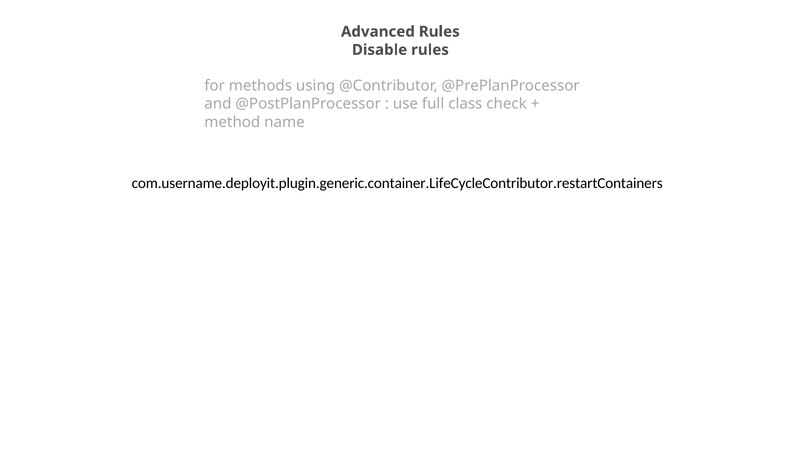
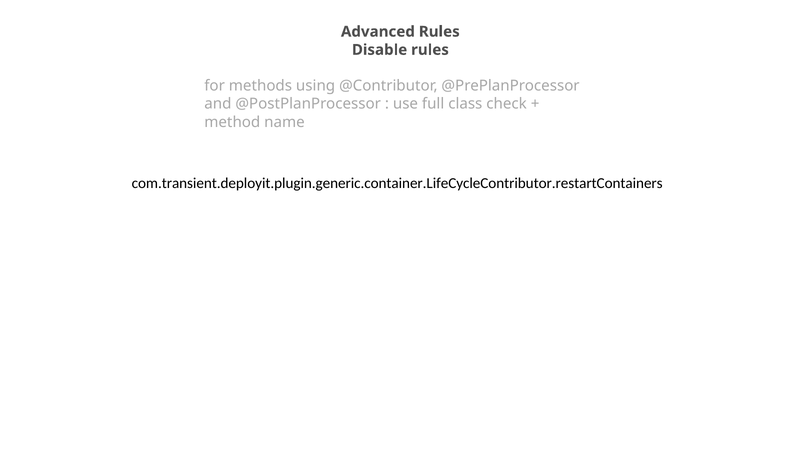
com.username.deployit.plugin.generic.container.LifeCycleContributor.restartContainers: com.username.deployit.plugin.generic.container.LifeCycleContributor.restartContainers -> com.transient.deployit.plugin.generic.container.LifeCycleContributor.restartContainers (397, 184)
